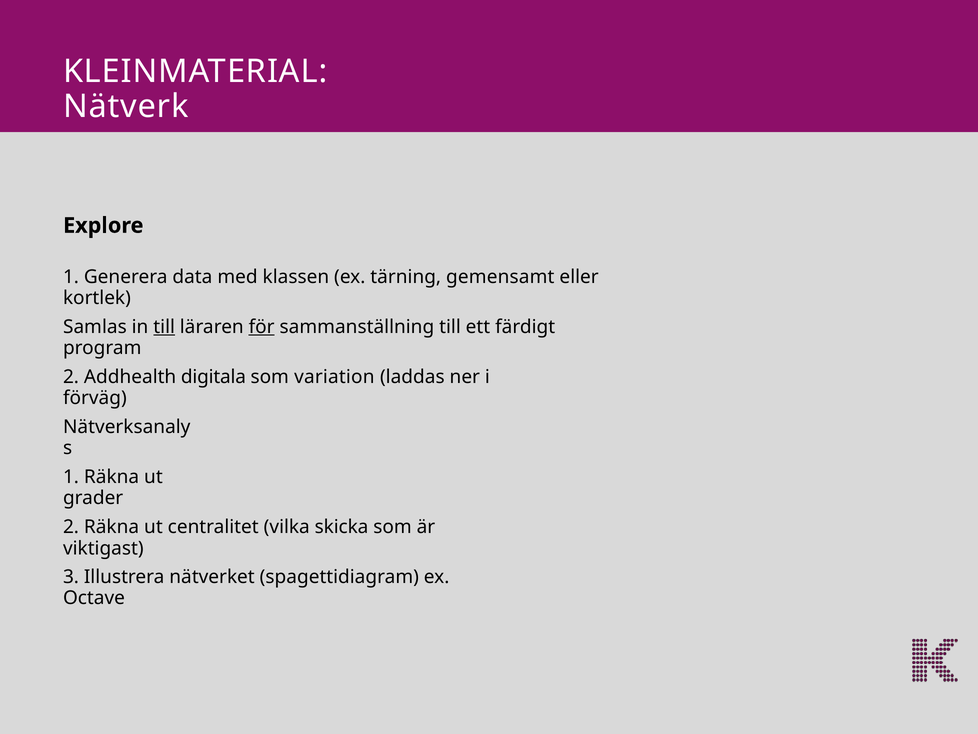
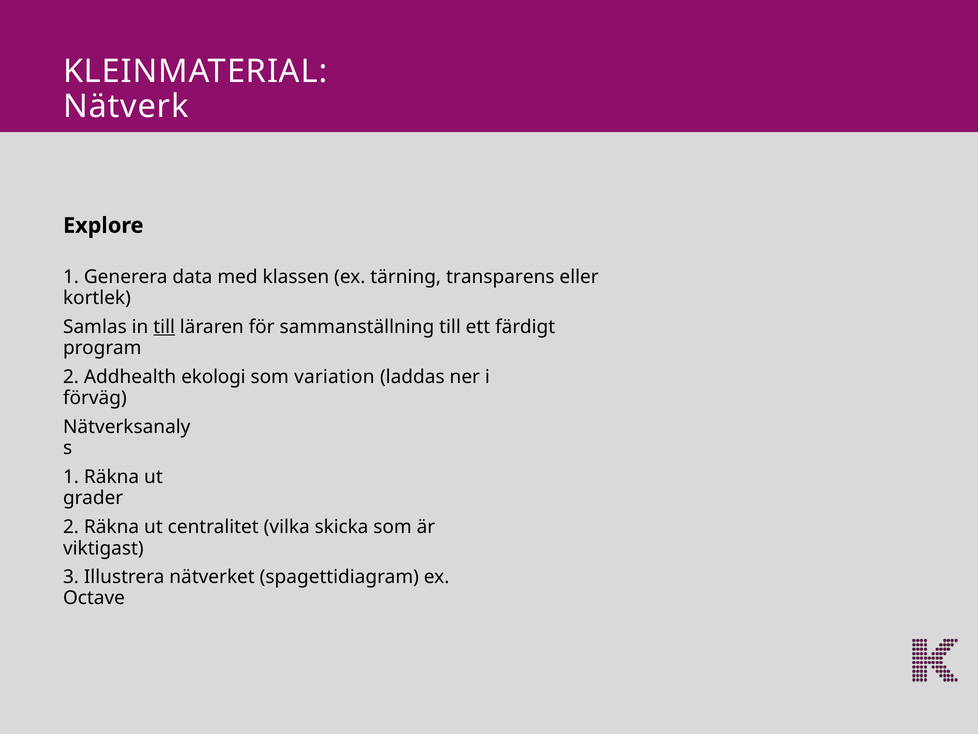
gemensamt: gemensamt -> transparens (500, 277)
för underline: present -> none (262, 327)
digitala: digitala -> ekologi (213, 377)
